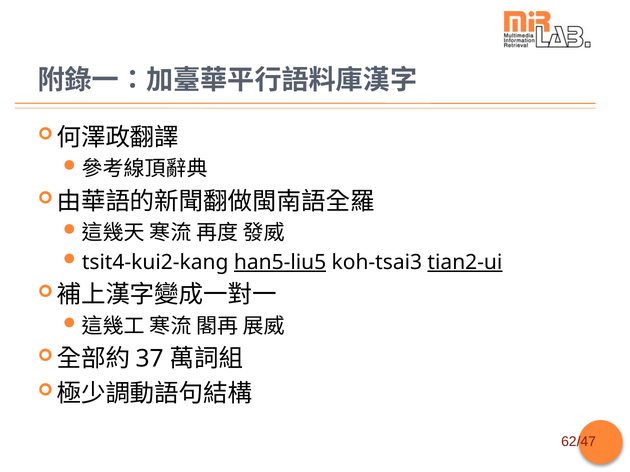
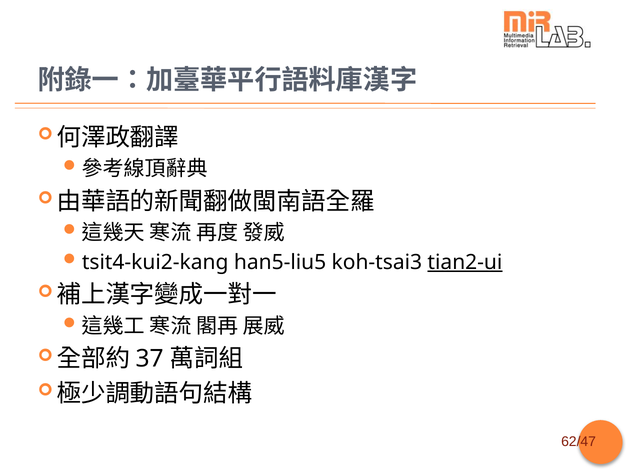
han5-liu5 underline: present -> none (280, 262)
